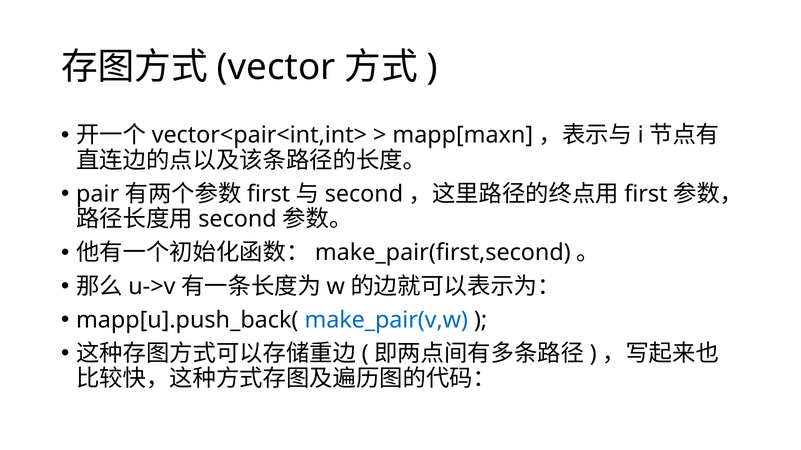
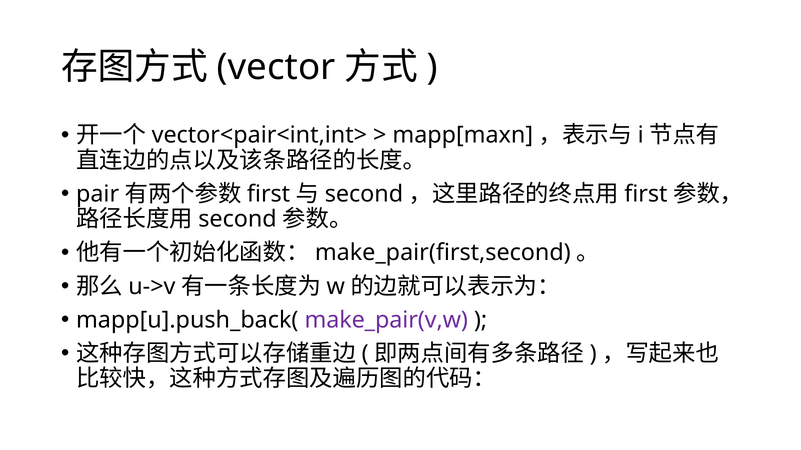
make_pair(v,w colour: blue -> purple (386, 320)
